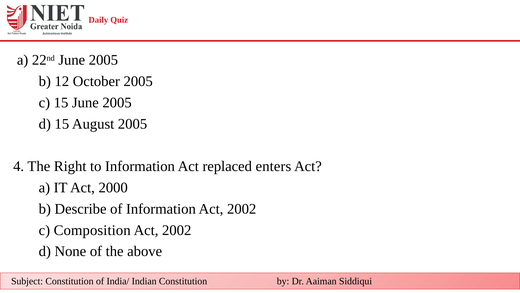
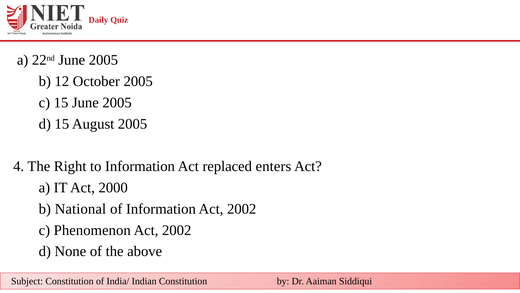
Describe: Describe -> National (80, 209)
Composition: Composition -> Phenomenon (92, 230)
